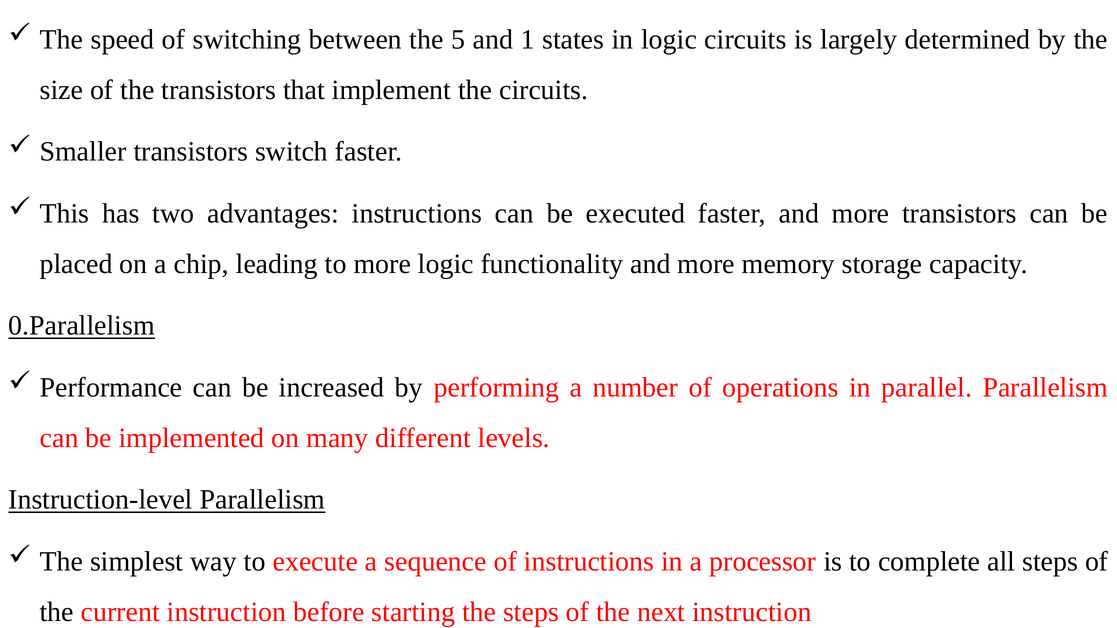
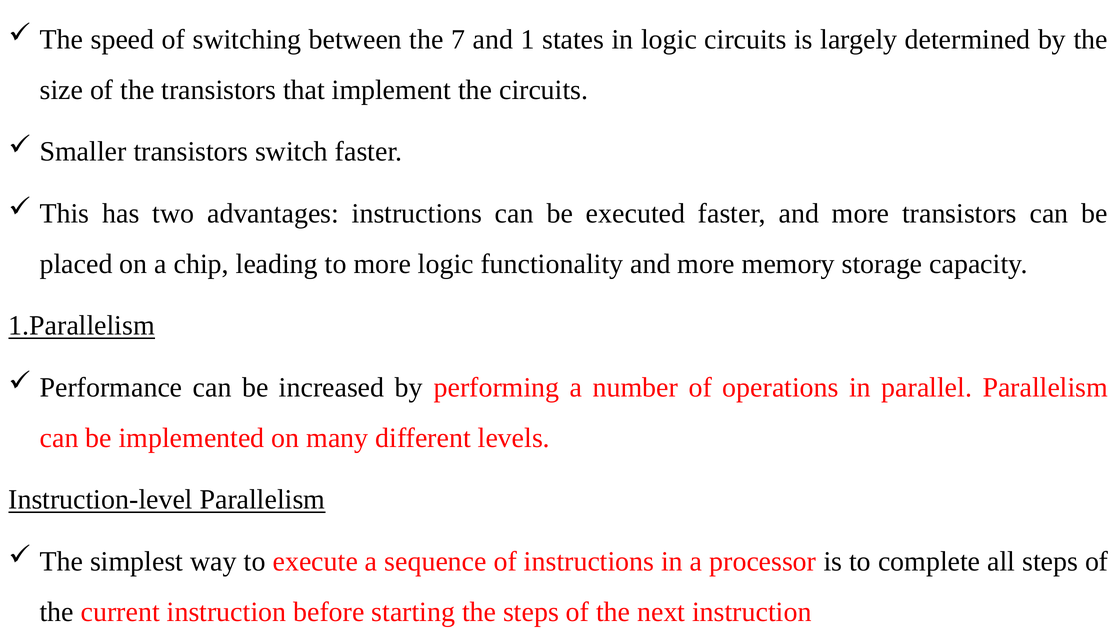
5: 5 -> 7 (458, 40)
0.Parallelism: 0.Parallelism -> 1.Parallelism (82, 326)
